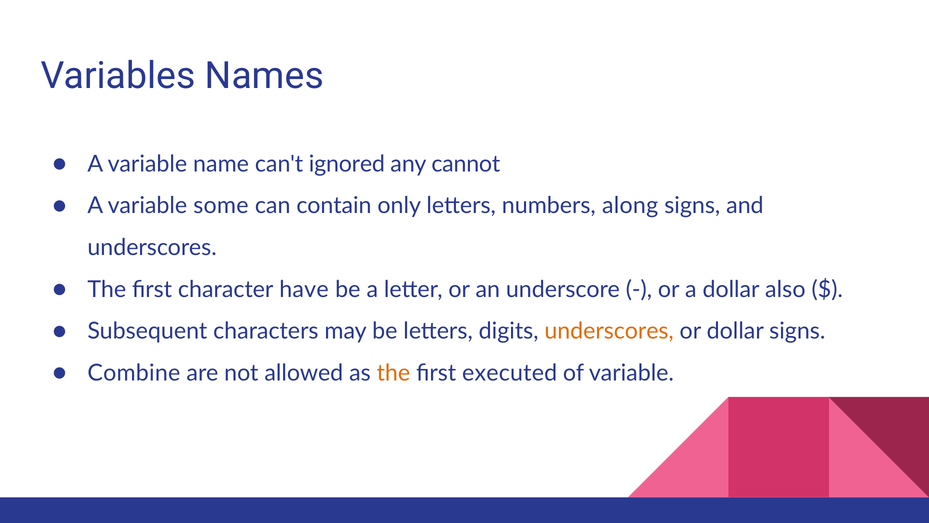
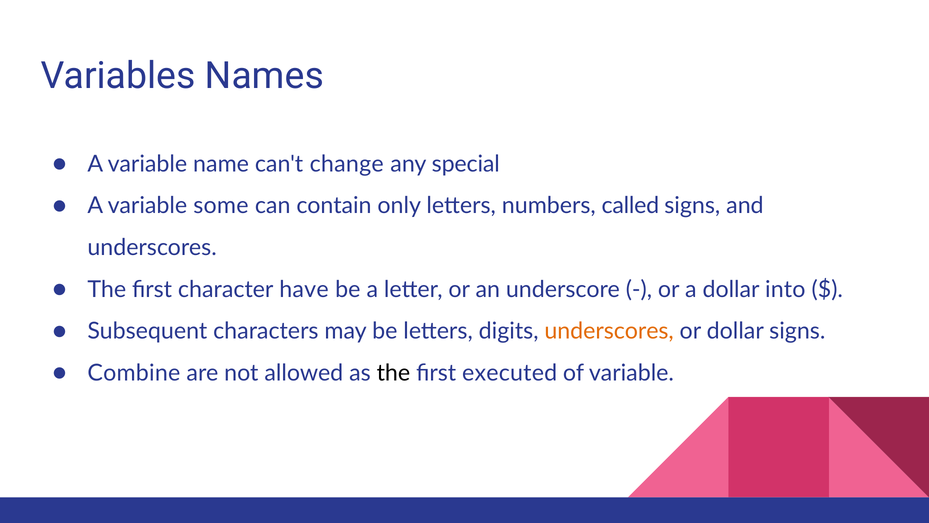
ignored: ignored -> change (347, 164)
cannot: cannot -> special (466, 164)
along: along -> called (630, 206)
also: also -> into (785, 289)
the colour: orange -> black (393, 373)
